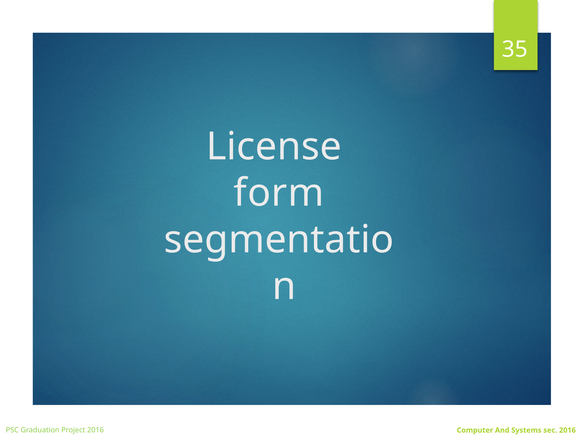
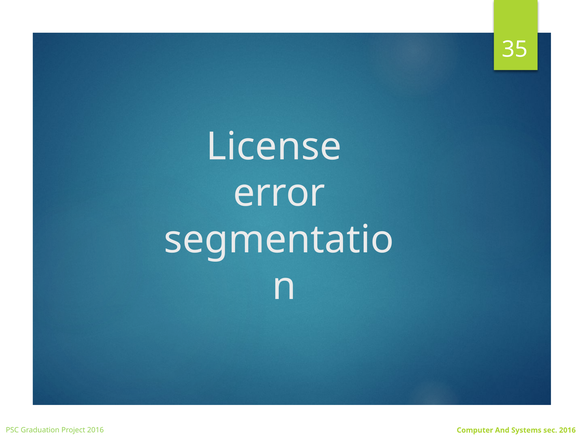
form: form -> error (279, 193)
